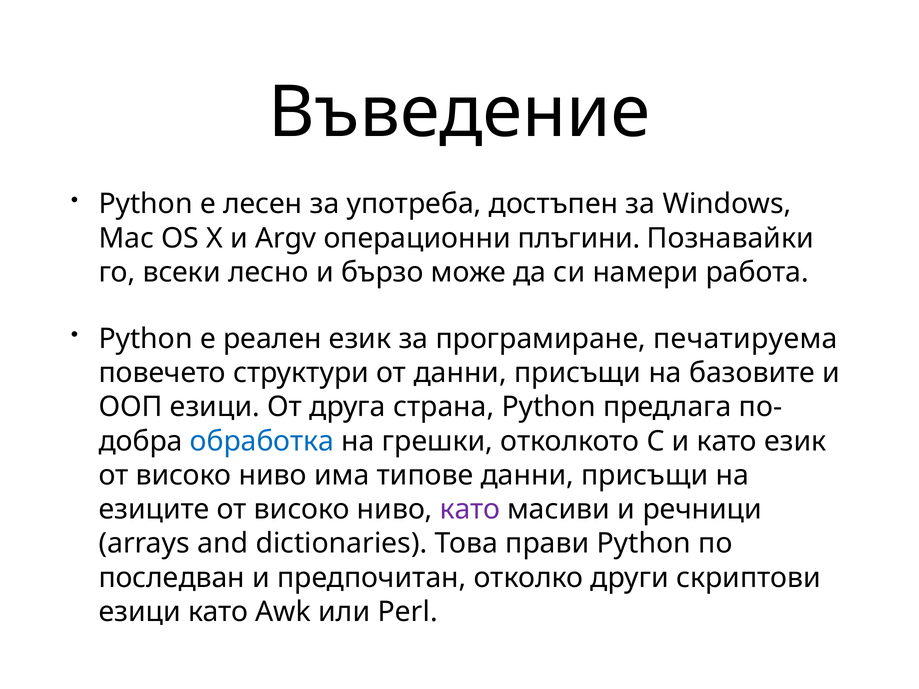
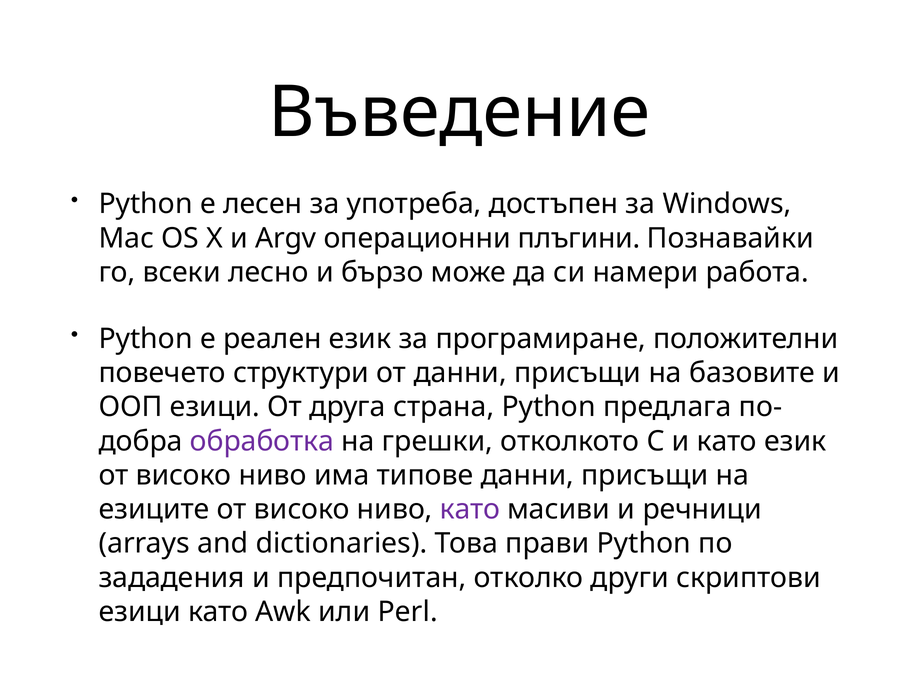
печатируема: печатируема -> положителни (746, 339)
обработка colour: blue -> purple (262, 441)
последван: последван -> зададения (172, 578)
